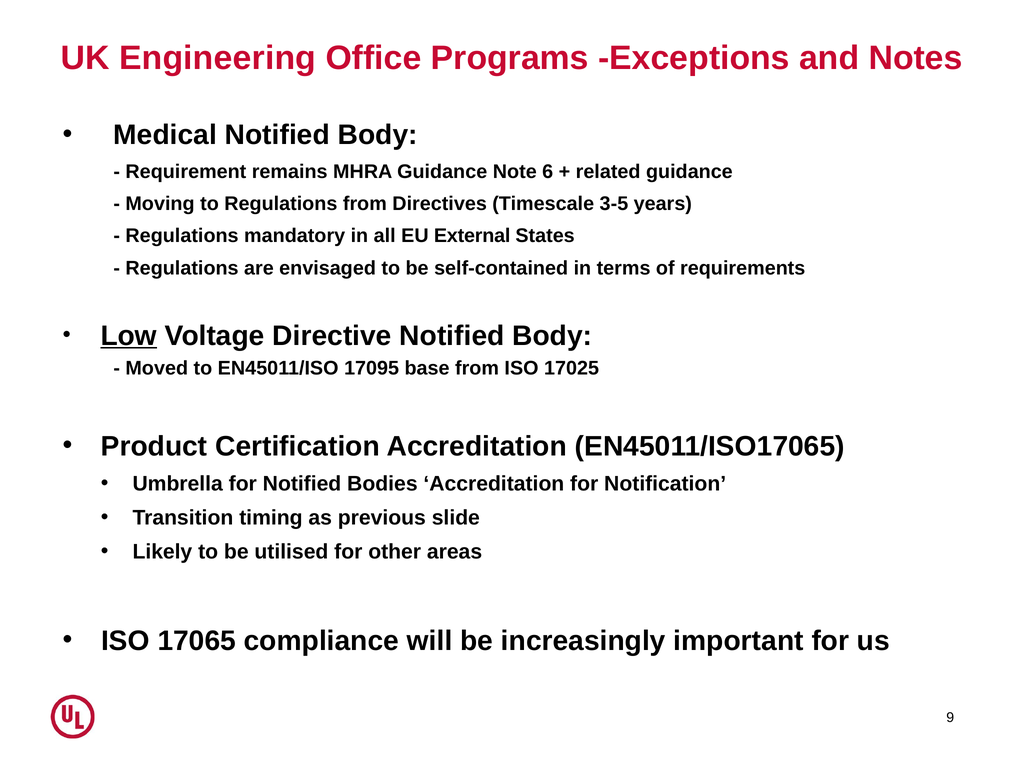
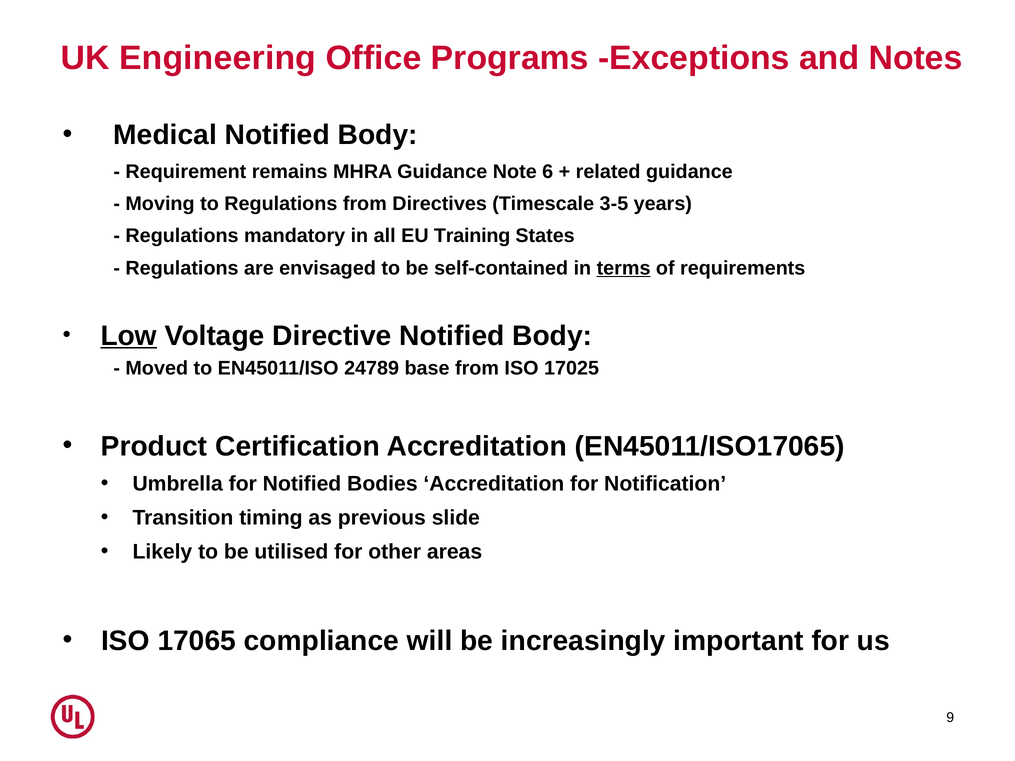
External: External -> Training (472, 236)
terms underline: none -> present (624, 268)
17095: 17095 -> 24789 (372, 369)
